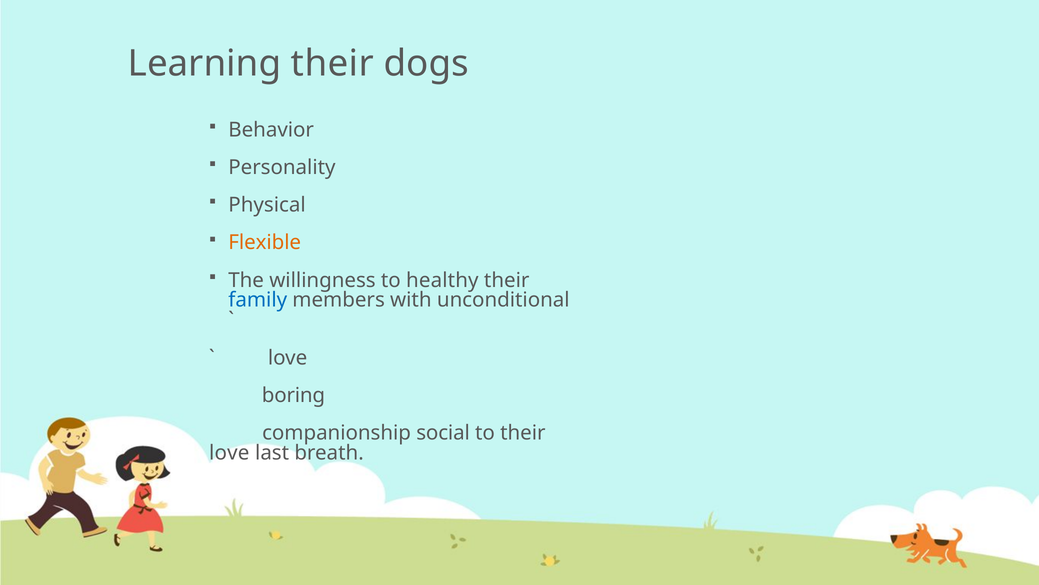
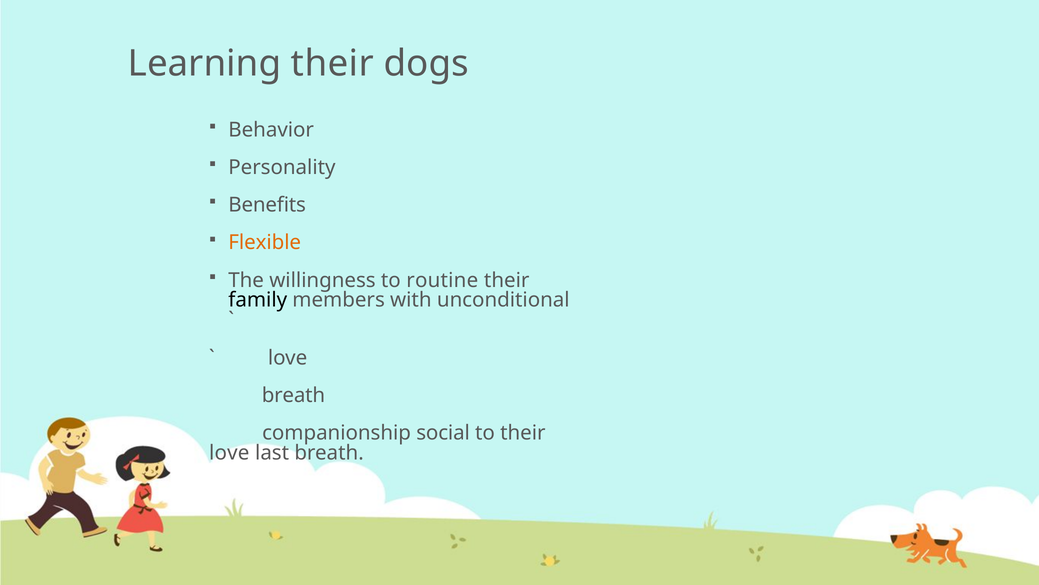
Physical: Physical -> Benefits (267, 205)
healthy: healthy -> routine (442, 280)
family colour: blue -> black (258, 300)
boring: boring -> breath (293, 395)
